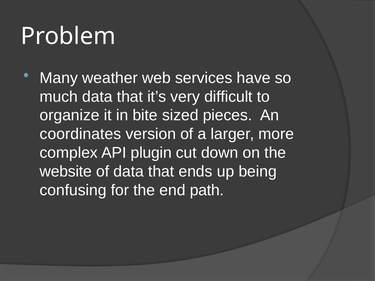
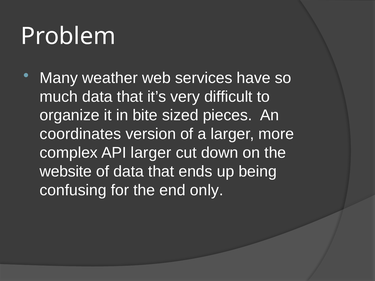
API plugin: plugin -> larger (151, 153)
path: path -> only (207, 190)
